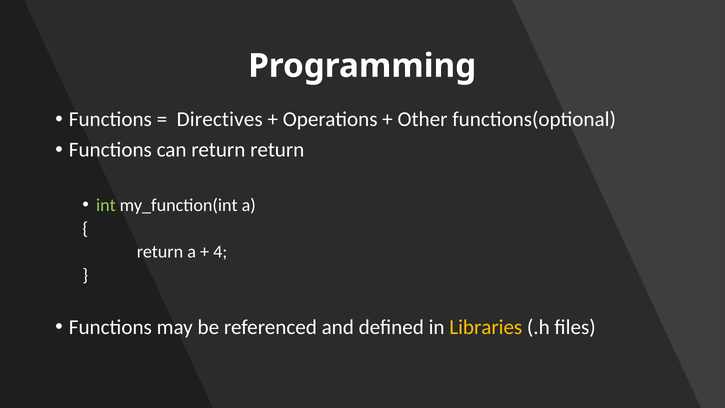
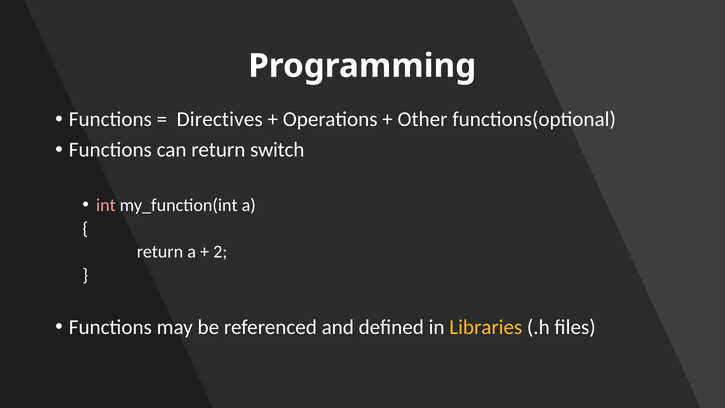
return return: return -> switch (277, 150)
int colour: light green -> pink (106, 205)
4: 4 -> 2 (220, 252)
